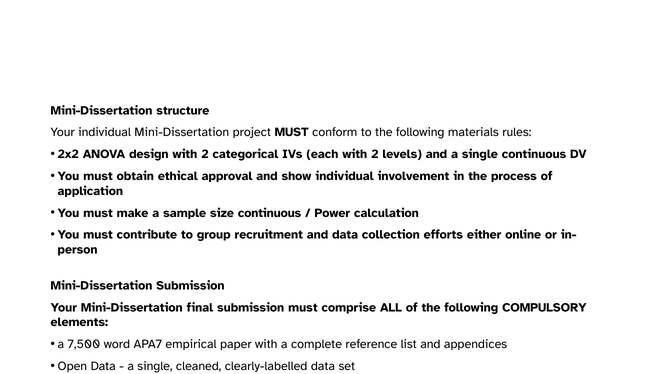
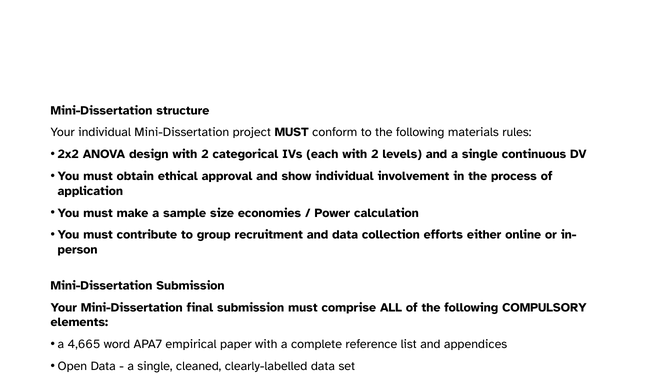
size continuous: continuous -> economies (270, 213)
7,500: 7,500 -> 4,665 (84, 344)
